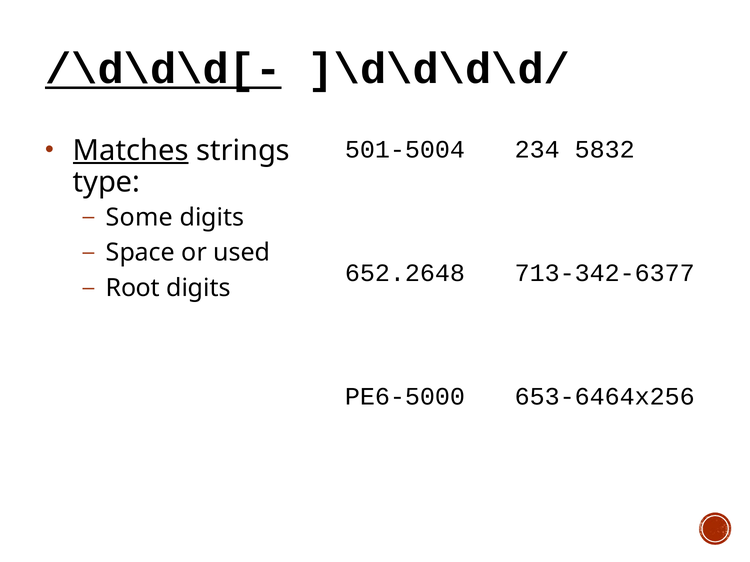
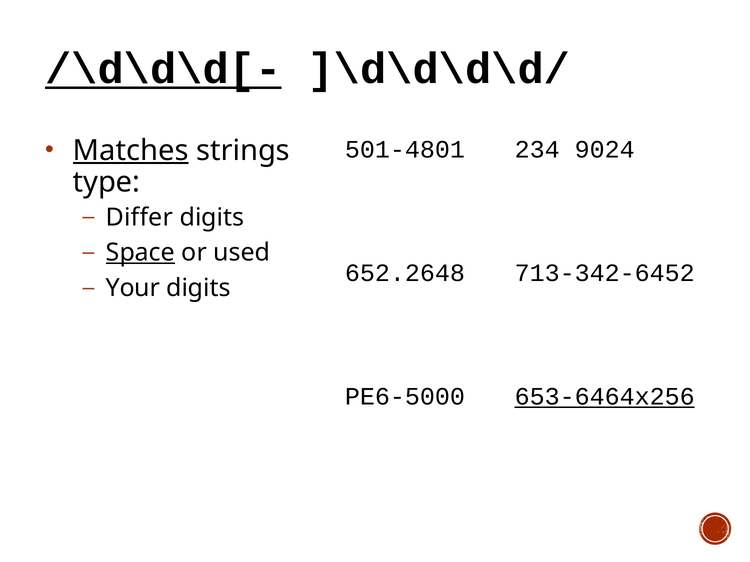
501-5004: 501-5004 -> 501-4801 (405, 149)
5832: 5832 -> 9024 (605, 149)
Some: Some -> Differ (139, 218)
Space underline: none -> present (140, 253)
713-342-6377: 713-342-6377 -> 713-342-6452 (605, 273)
Root: Root -> Your (133, 288)
653-6464x256 underline: none -> present (605, 397)
